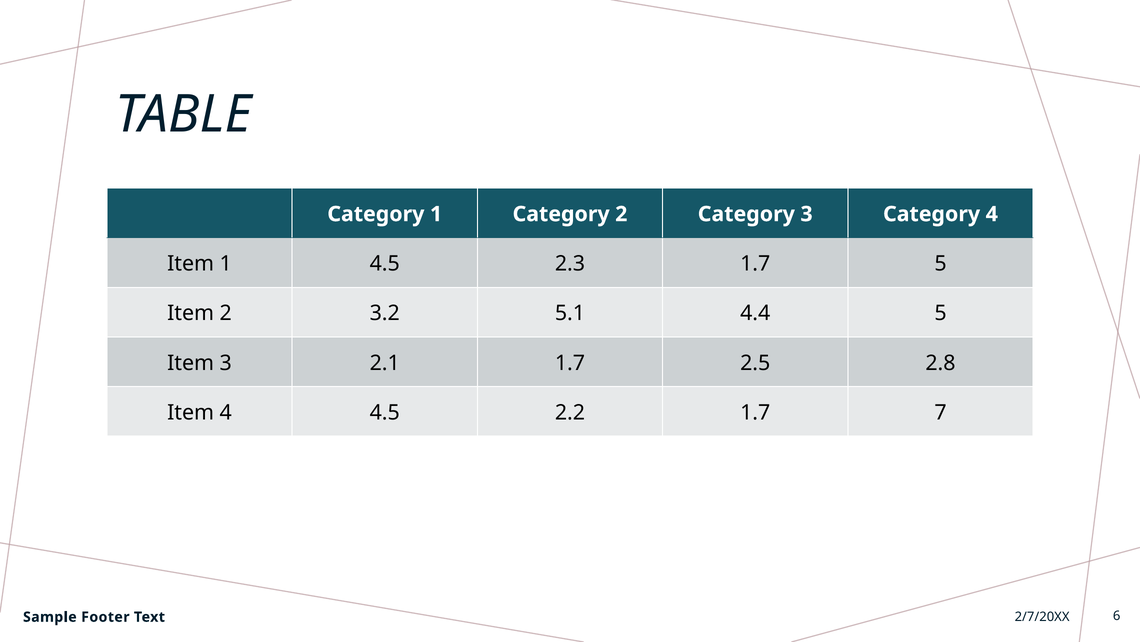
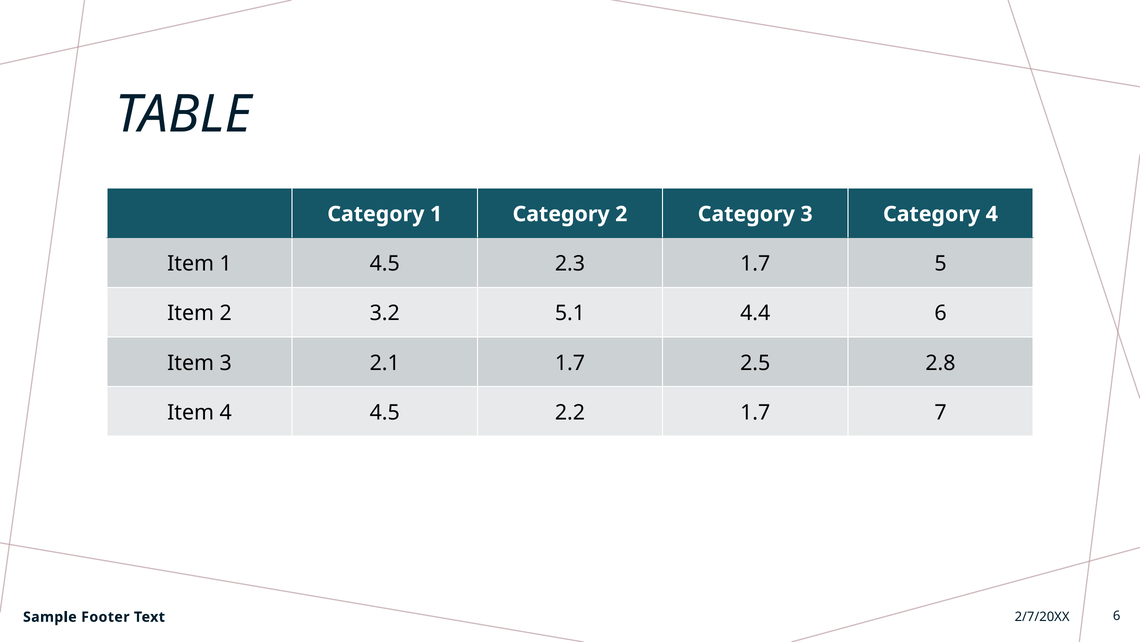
4.4 5: 5 -> 6 (941, 313)
